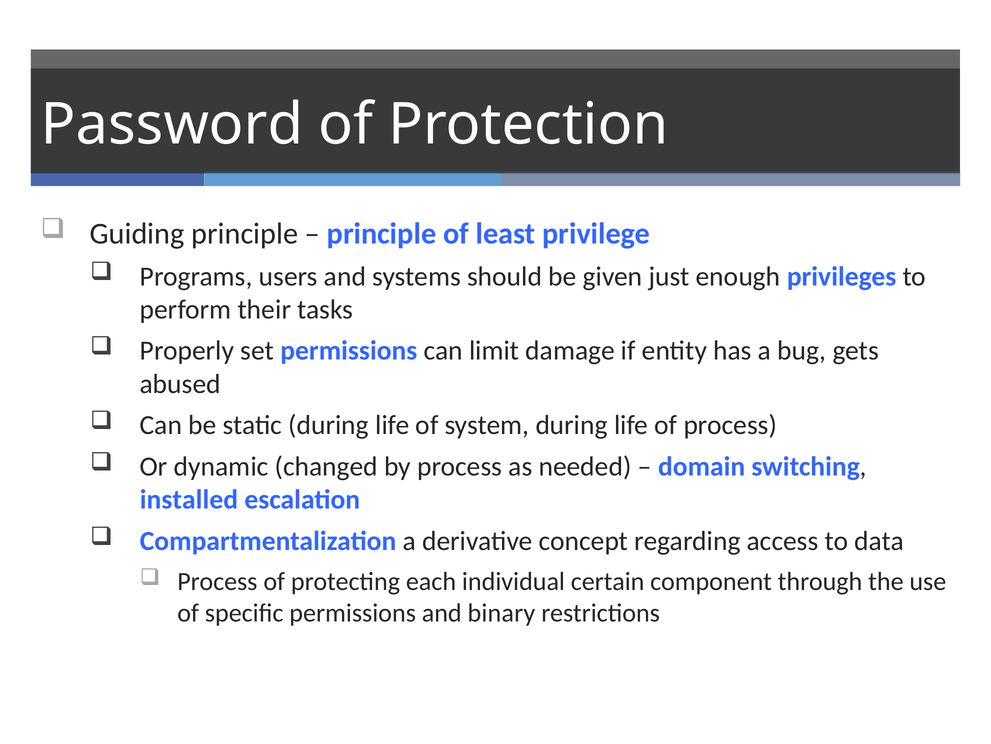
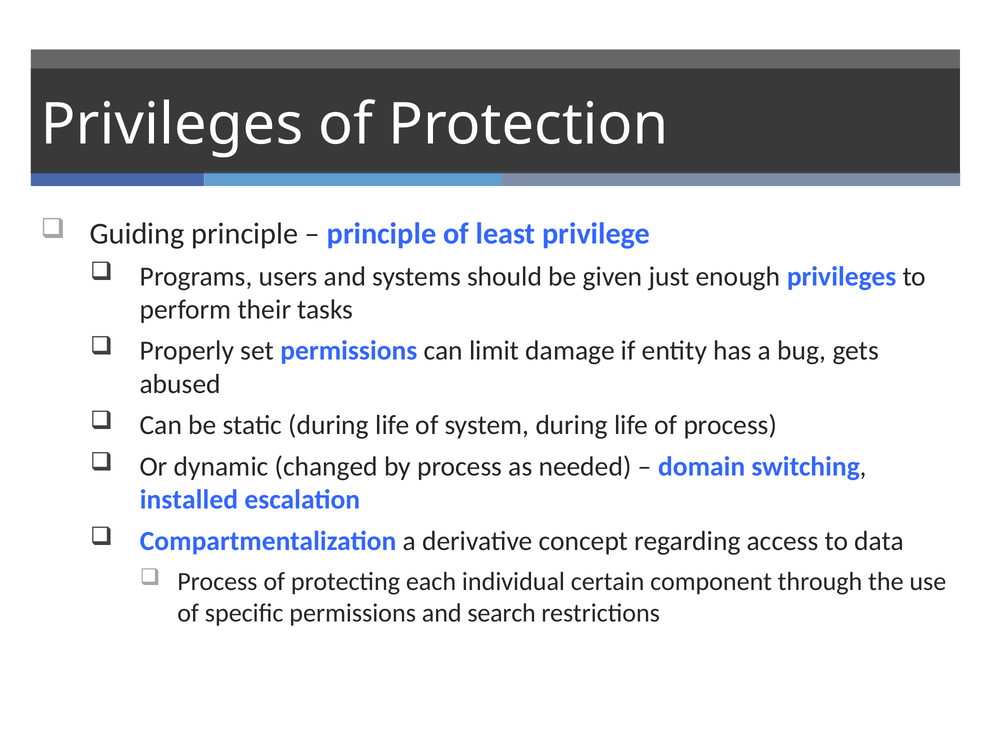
Password: Password -> Privileges (172, 125)
binary: binary -> search (502, 612)
